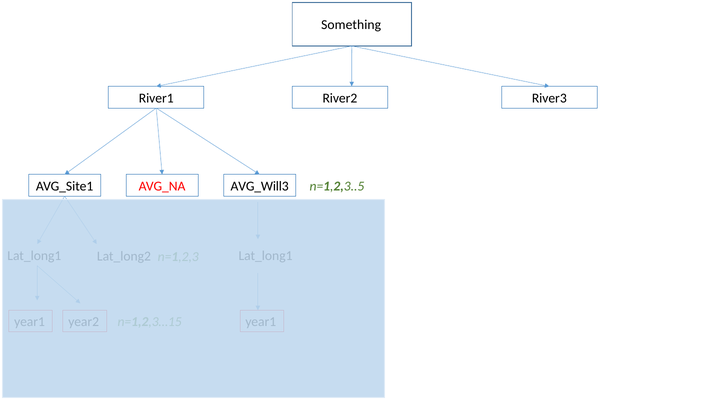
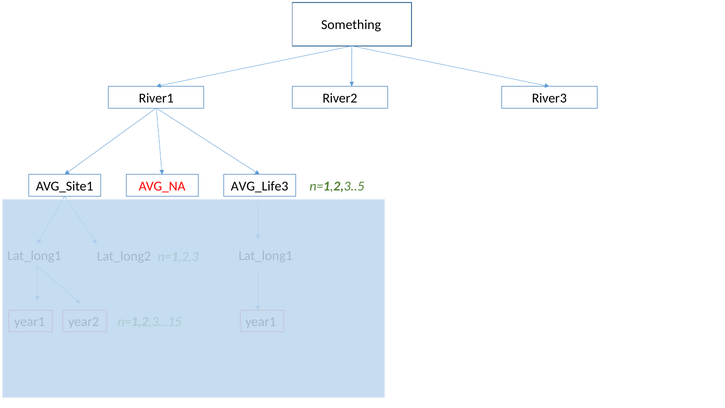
AVG_Will3: AVG_Will3 -> AVG_Life3 (260, 186)
